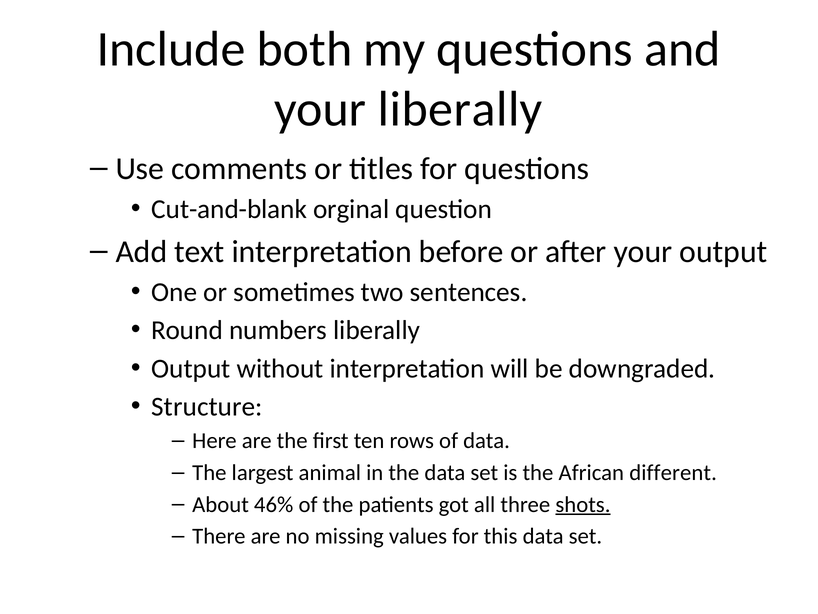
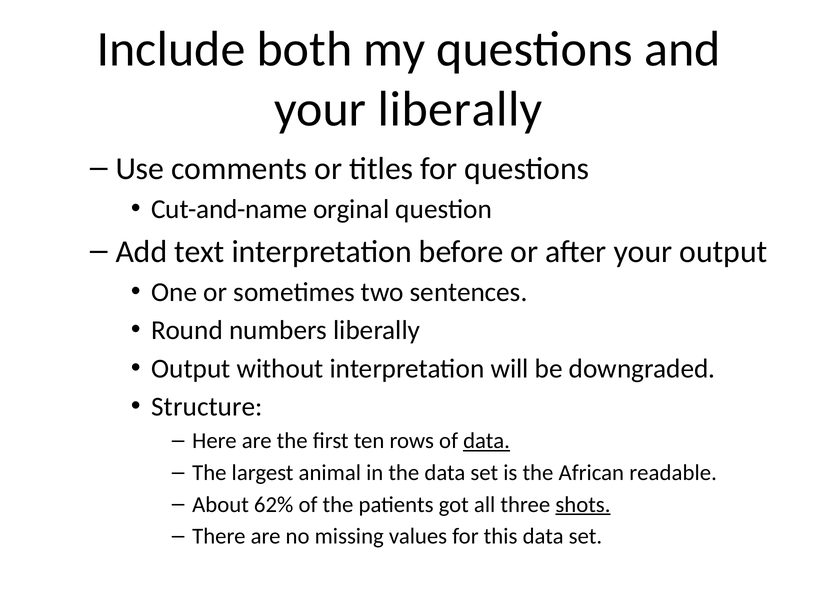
Cut-and-blank: Cut-and-blank -> Cut-and-name (229, 209)
data underline: none -> present (487, 441)
different: different -> readable (673, 472)
46%: 46% -> 62% (274, 504)
